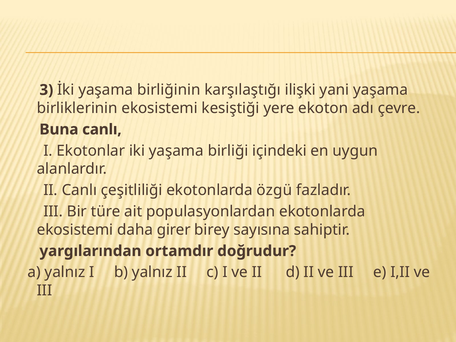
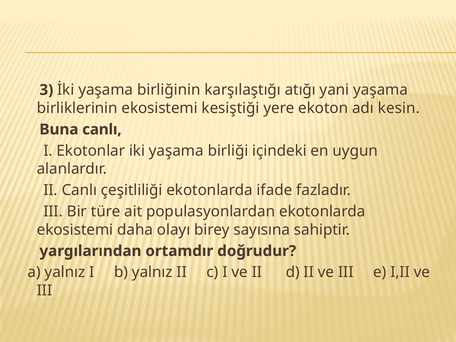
ilişki: ilişki -> atığı (300, 90)
çevre: çevre -> kesin (399, 108)
özgü: özgü -> ifade (274, 190)
girer: girer -> olayı (174, 230)
